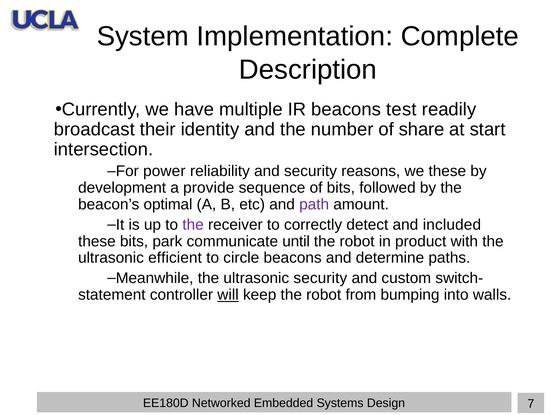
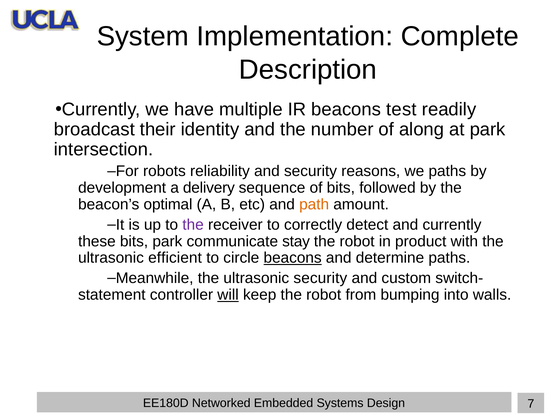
share: share -> along (422, 129)
at start: start -> park (488, 129)
power: power -> robots (164, 171)
we these: these -> paths (447, 171)
provide: provide -> delivery (209, 188)
path colour: purple -> orange (314, 204)
and included: included -> currently (452, 225)
until: until -> stay (296, 241)
beacons underline: none -> present (293, 258)
